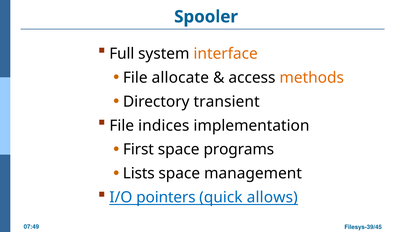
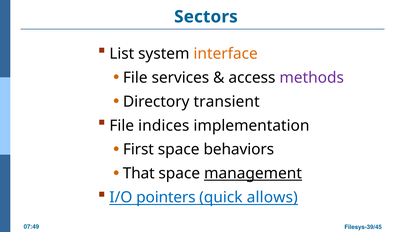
Spooler: Spooler -> Sectors (206, 17)
Full: Full -> List (122, 54)
allocate: allocate -> services (180, 78)
methods colour: orange -> purple (312, 78)
programs: programs -> behaviors (239, 149)
Lists: Lists -> That (139, 173)
management underline: none -> present (253, 173)
